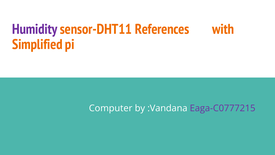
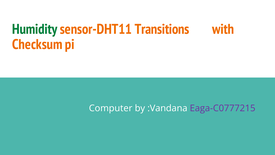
Humidity colour: purple -> green (35, 29)
References: References -> Transitions (162, 29)
Simplified: Simplified -> Checksum (37, 44)
